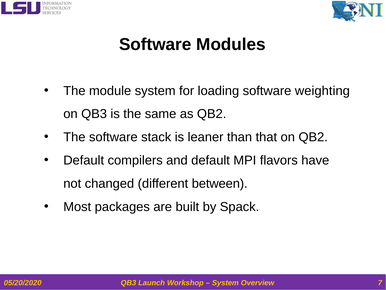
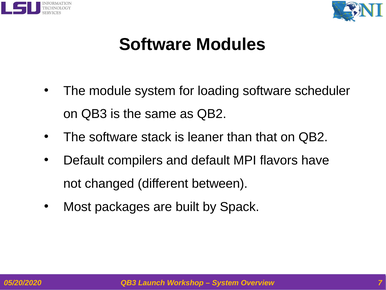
weighting: weighting -> scheduler (322, 91)
